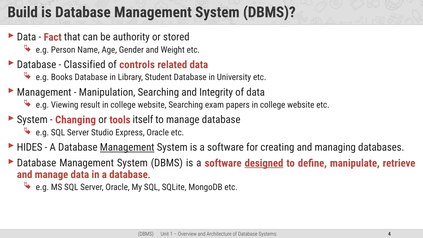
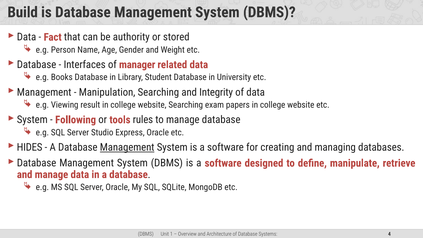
Classified: Classified -> Interfaces (85, 65)
controls: controls -> manager (137, 65)
Changing: Changing -> Following (76, 120)
itself: itself -> rules (143, 120)
designed underline: present -> none (264, 163)
